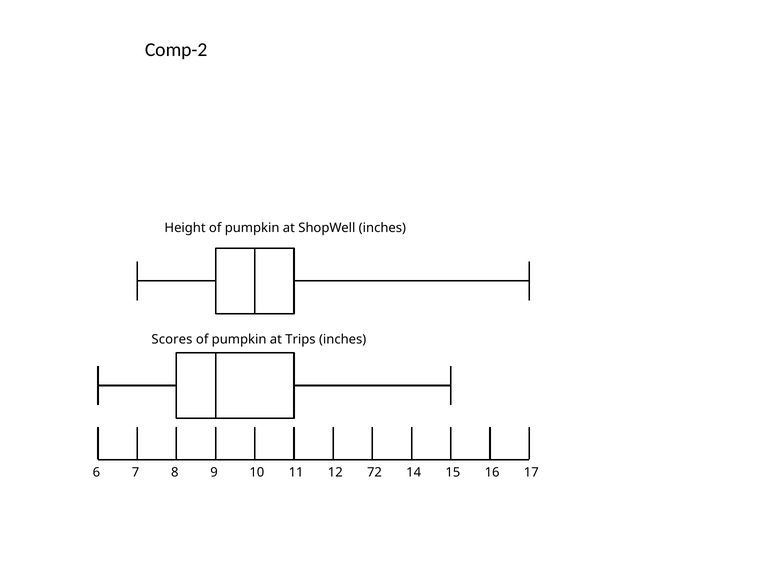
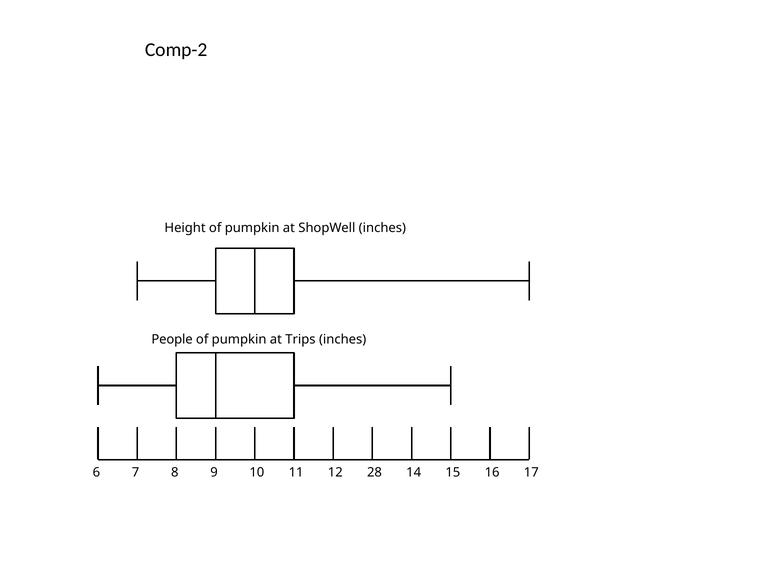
Scores: Scores -> People (172, 339)
72: 72 -> 28 (374, 472)
